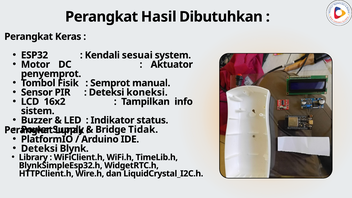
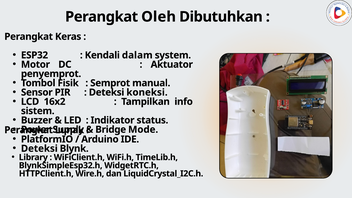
Hasil: Hasil -> Oleh (159, 17)
sesuai: sesuai -> dalam (137, 55)
Tidak: Tidak -> Mode (143, 130)
